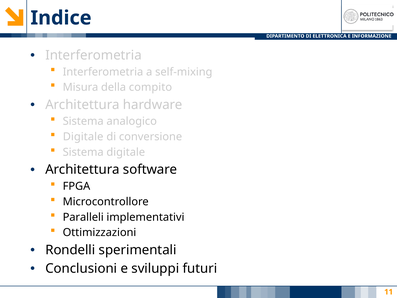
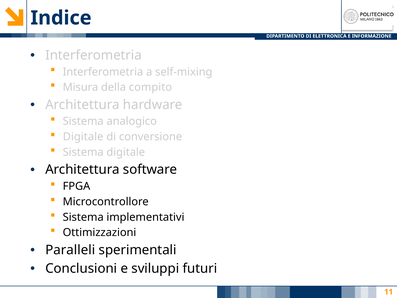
Paralleli: Paralleli -> Sistema (83, 217)
Rondelli: Rondelli -> Paralleli (70, 250)
